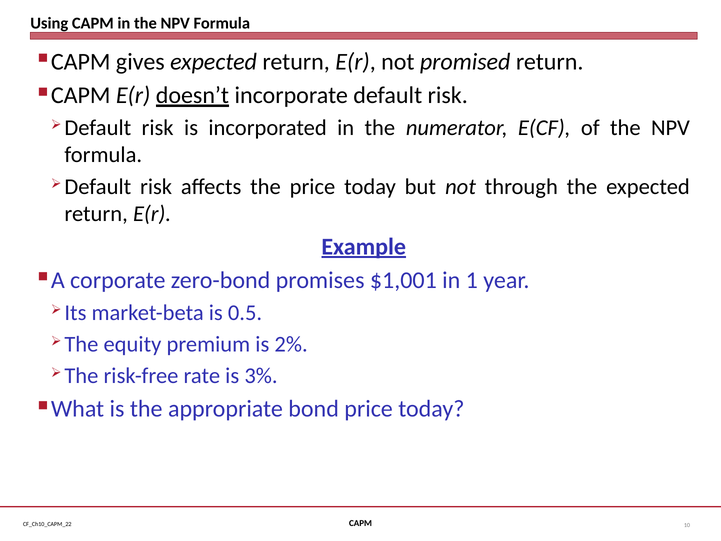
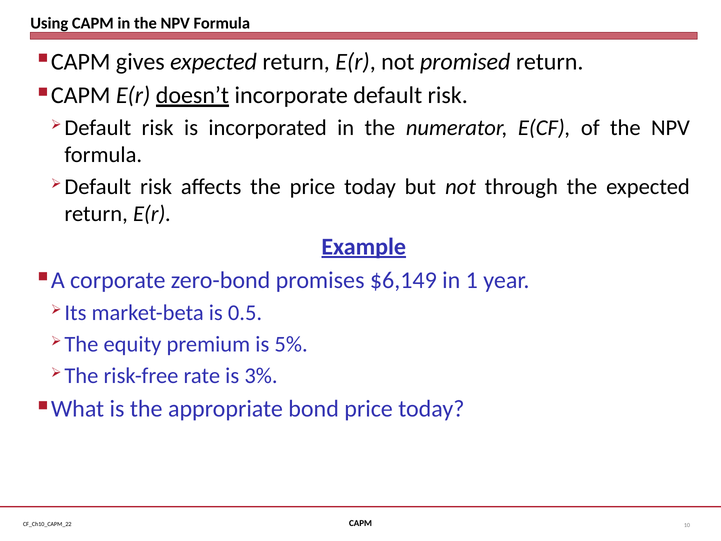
$1,001: $1,001 -> $6,149 (403, 280)
2%: 2% -> 5% (291, 344)
